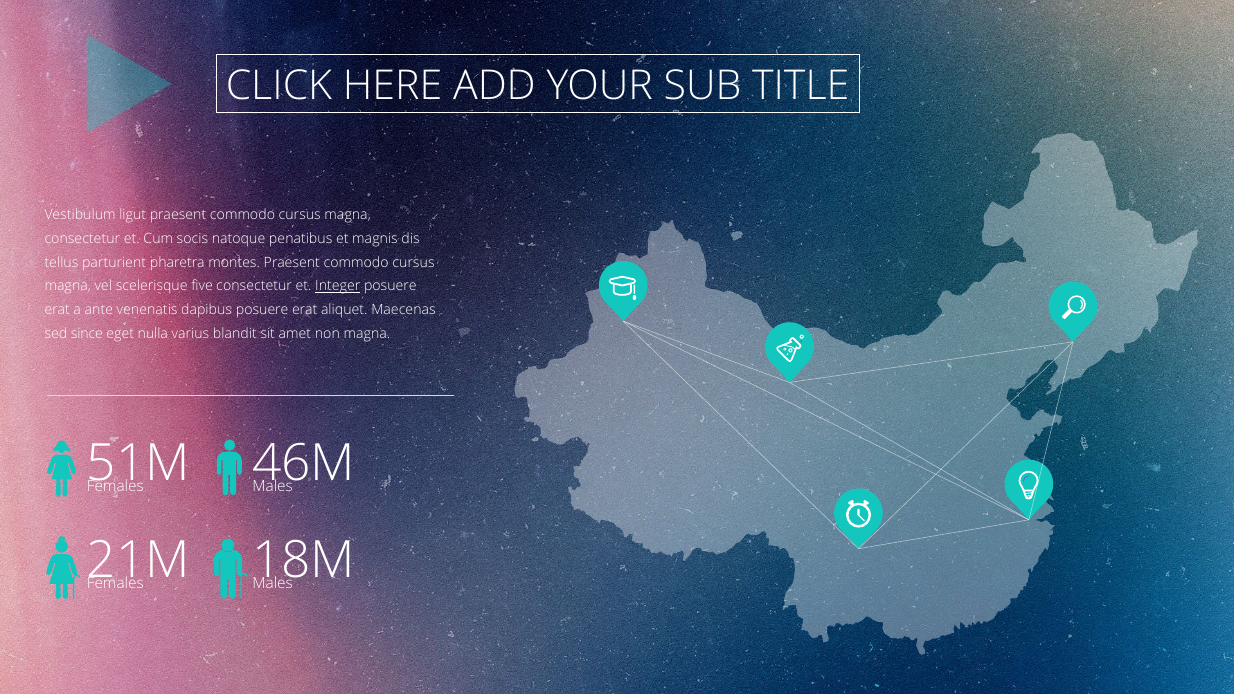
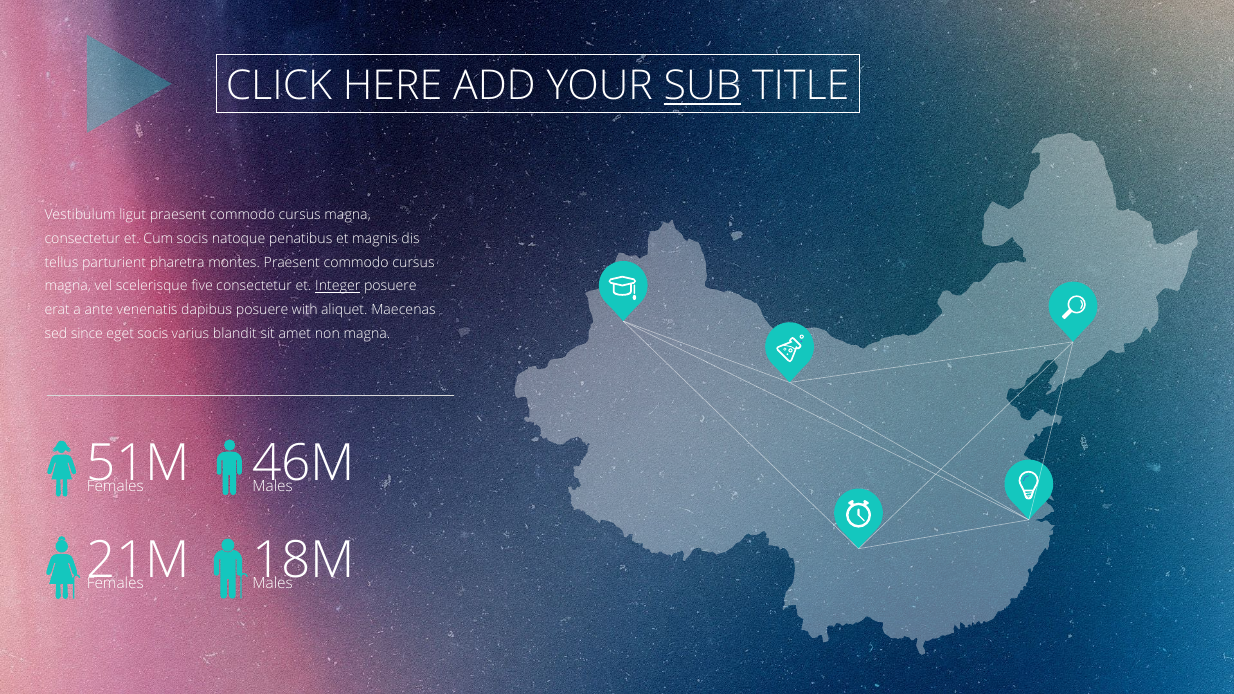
SUB underline: none -> present (702, 86)
dapibus posuere erat: erat -> with (305, 310)
eget nulla: nulla -> socis (153, 334)
